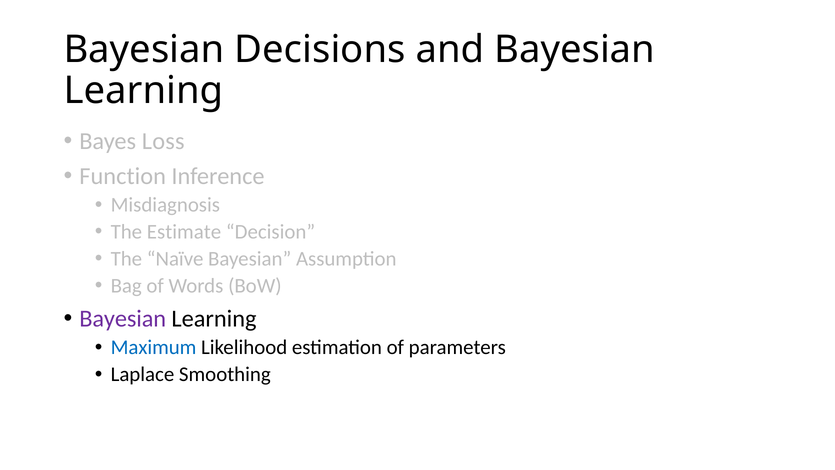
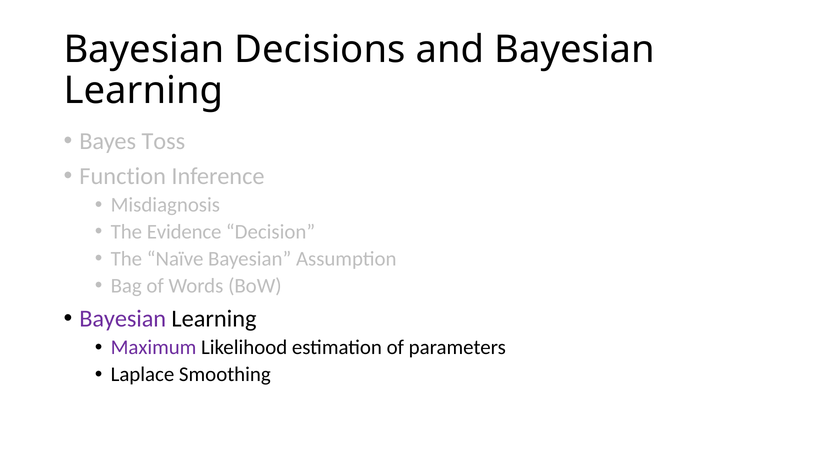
Loss: Loss -> Toss (163, 141)
Estimate: Estimate -> Evidence (184, 232)
Maximum colour: blue -> purple (153, 347)
